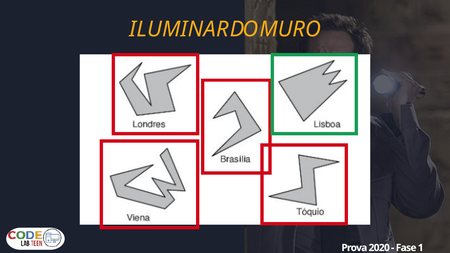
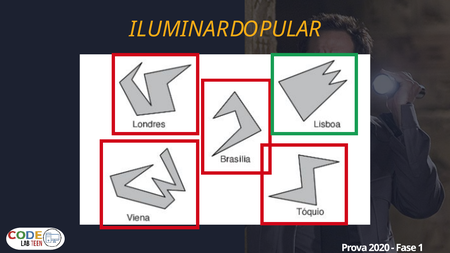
MURO: MURO -> PULAR (290, 29)
